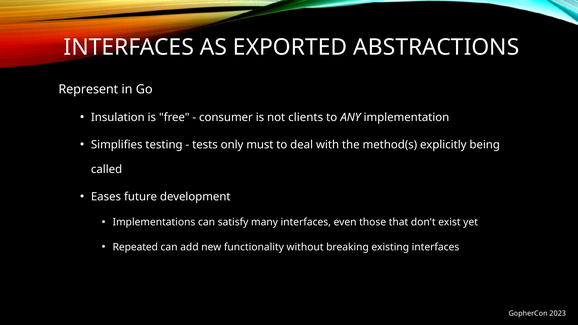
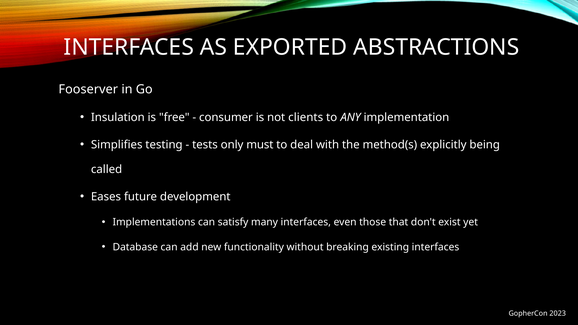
Represent: Represent -> Fooserver (88, 89)
Repeated: Repeated -> Database (135, 247)
